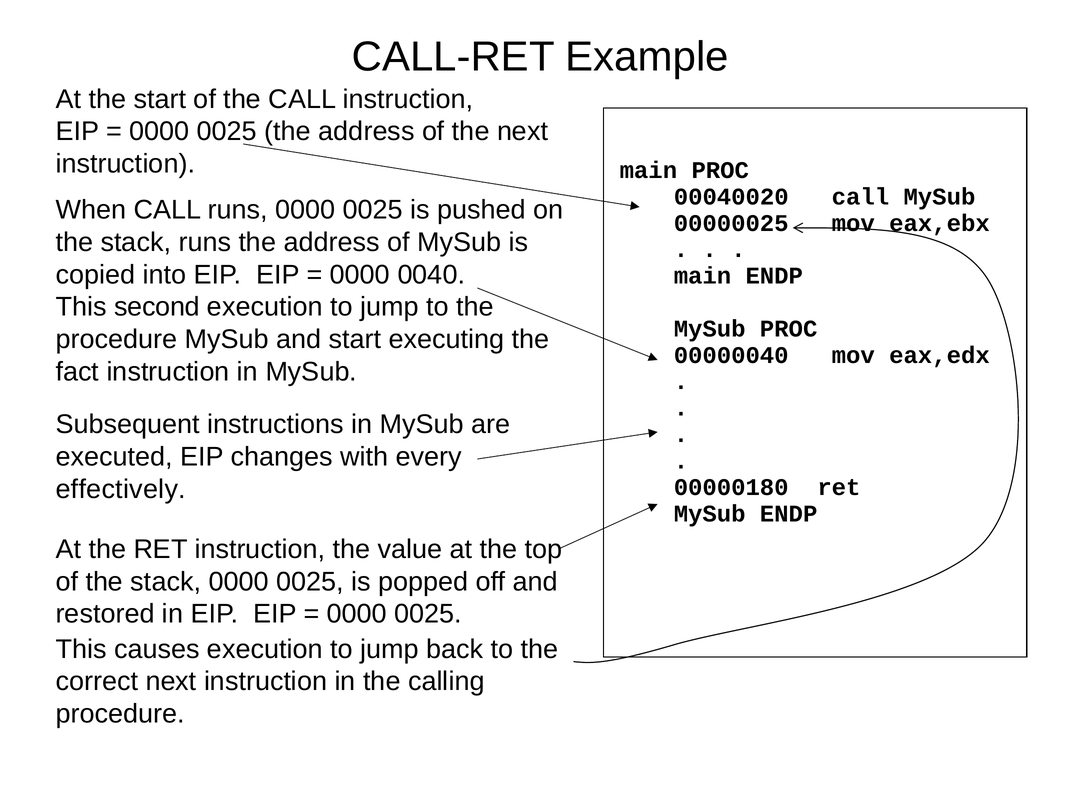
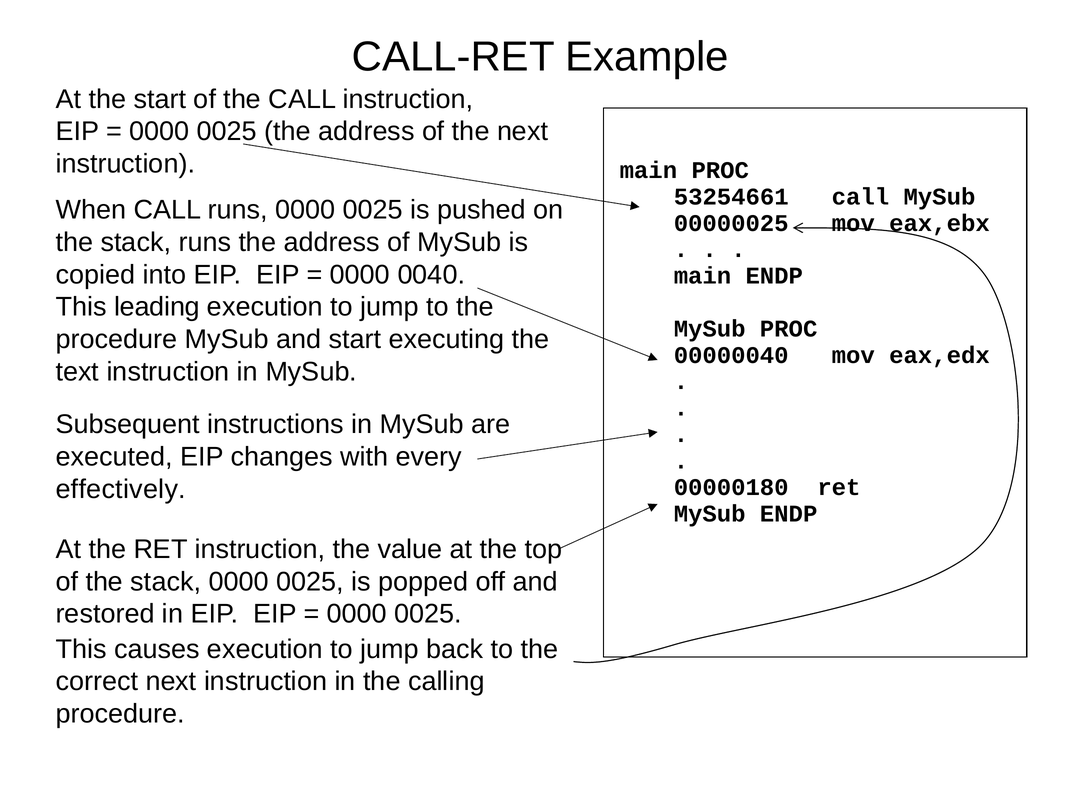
00040020: 00040020 -> 53254661 (731, 197)
second: second -> leading (157, 307)
fact: fact -> text (77, 372)
